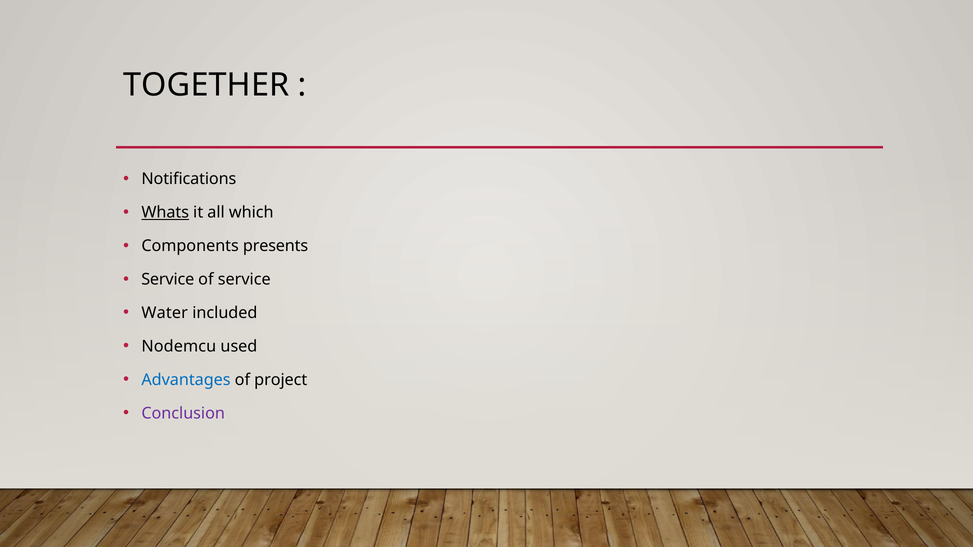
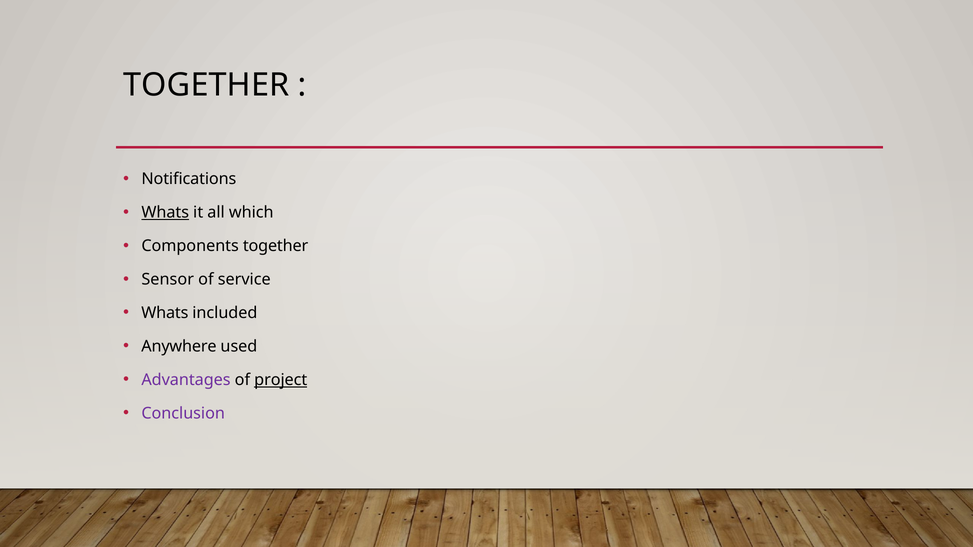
Components presents: presents -> together (276, 246)
Service: Service -> Sensor (168, 280)
Water: Water -> Whats (165, 313)
Nodemcu: Nodemcu -> Anywhere (179, 347)
Advantages colour: blue -> purple (186, 380)
project underline: none -> present (281, 380)
